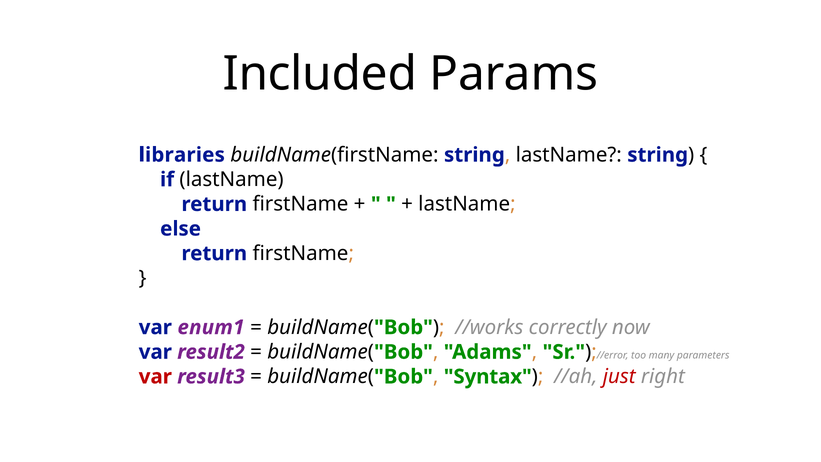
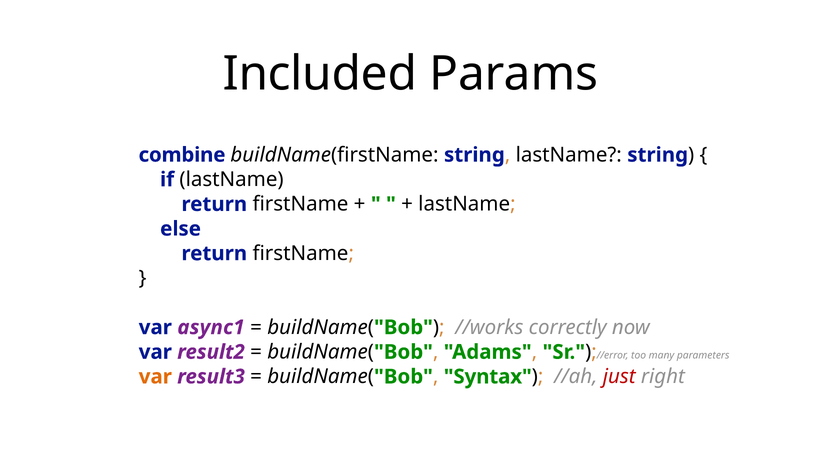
libraries: libraries -> combine (182, 155)
enum1: enum1 -> async1 (211, 327)
var colour: red -> orange (155, 377)
